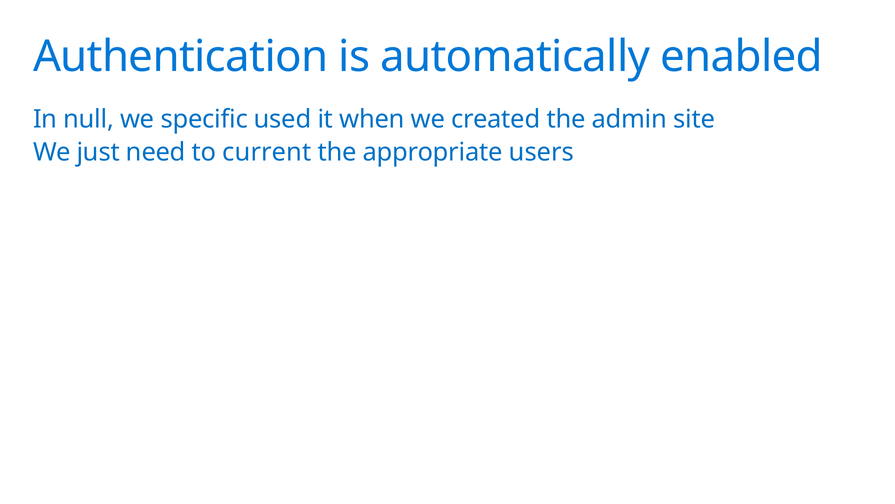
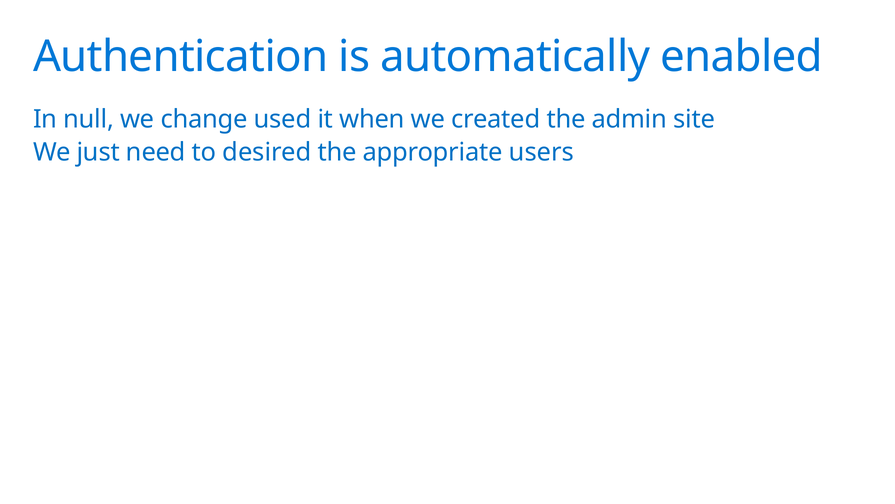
specific: specific -> change (204, 119)
current: current -> desired (267, 152)
